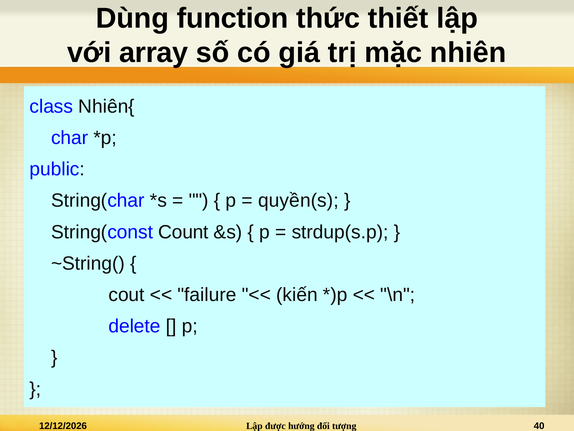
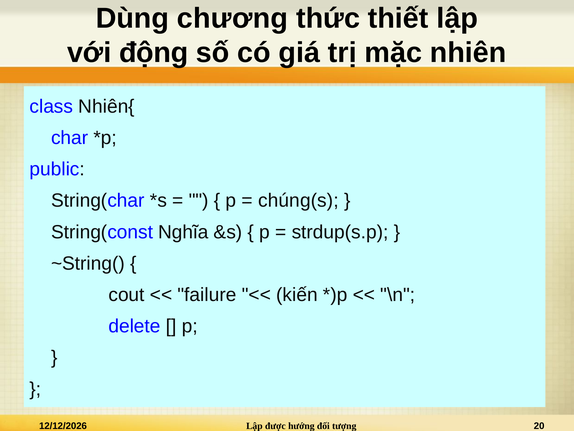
function: function -> chương (232, 18)
array: array -> động (154, 53)
quyền(s: quyền(s -> chúng(s (298, 200)
Count: Count -> Nghĩa (183, 232)
40: 40 -> 20 (539, 425)
